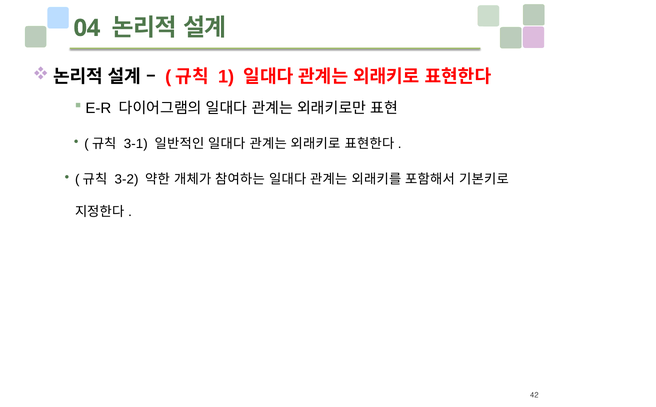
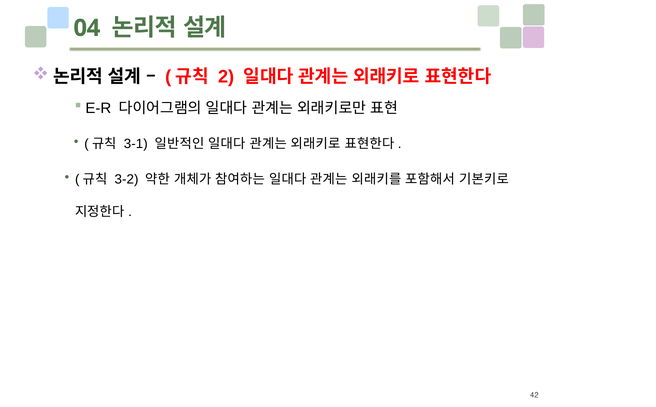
1: 1 -> 2 (226, 77)
